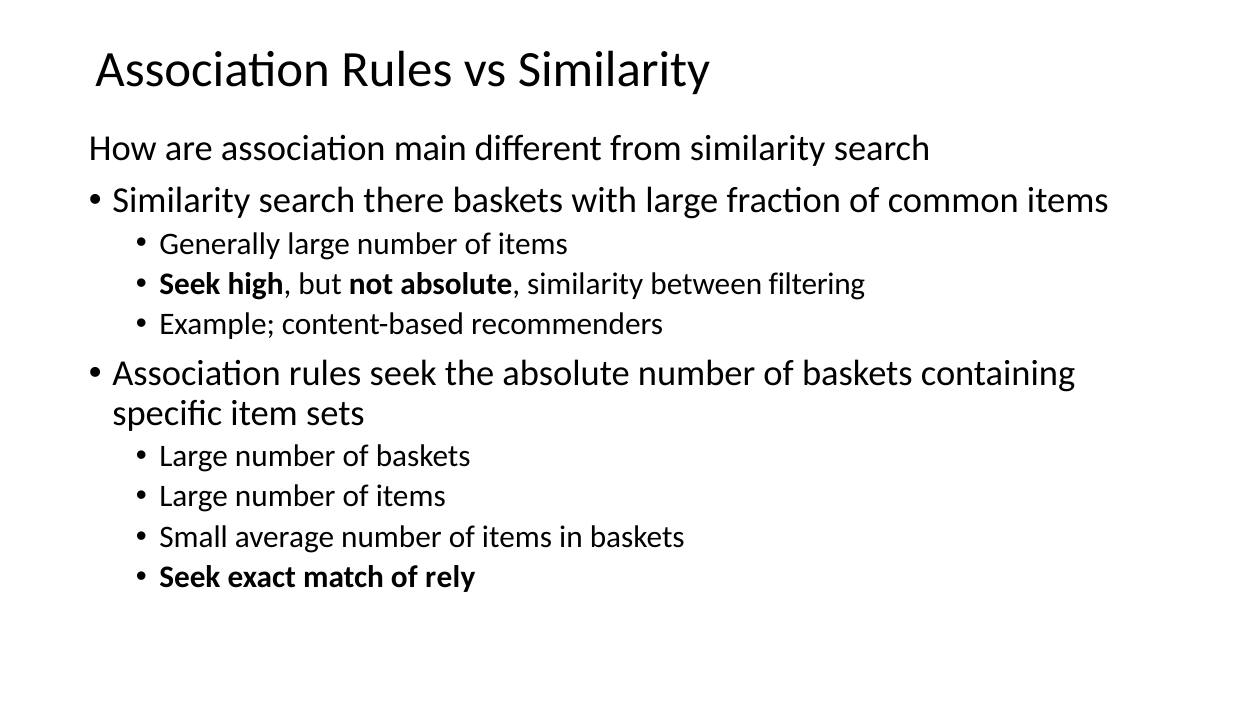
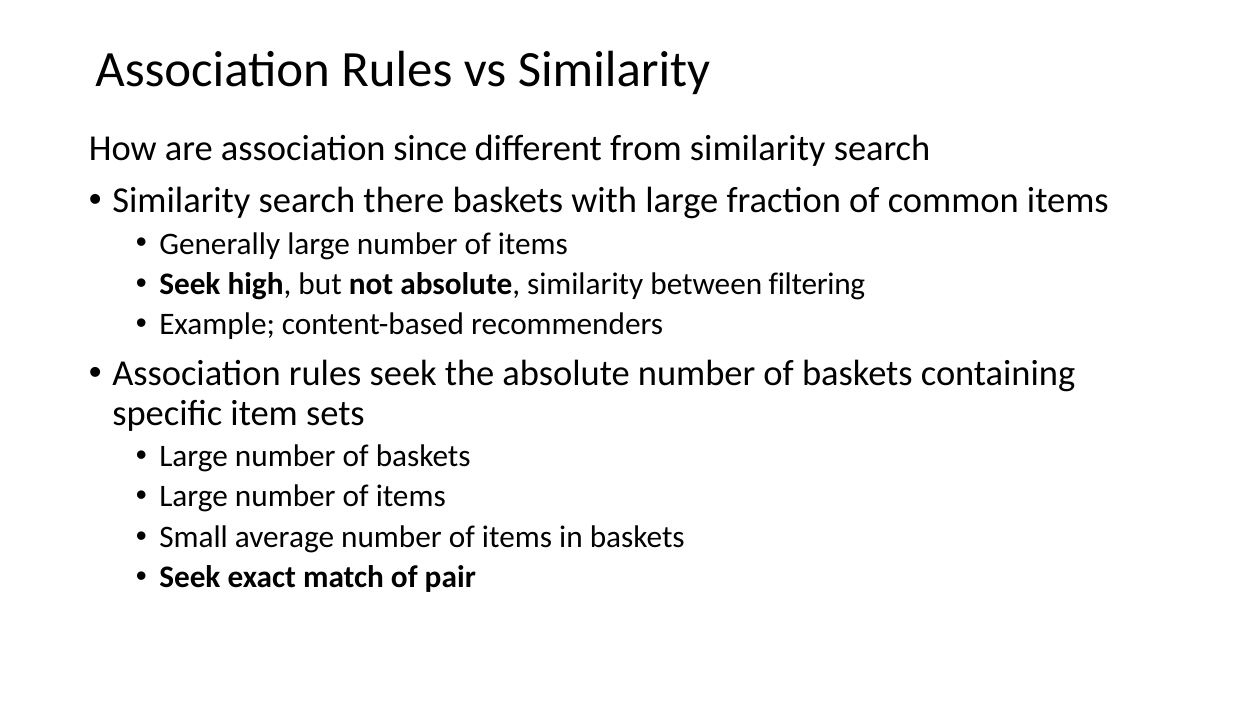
main: main -> since (430, 148)
rely: rely -> pair (450, 577)
